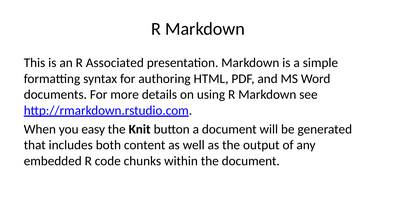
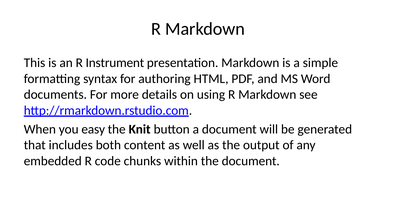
Associated: Associated -> Instrument (115, 63)
